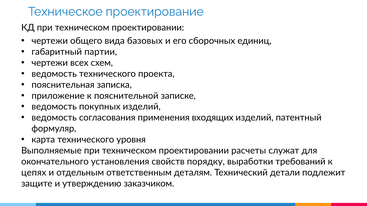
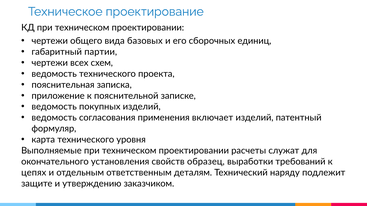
входящих: входящих -> включает (213, 118)
порядку: порядку -> образец (206, 162)
детали: детали -> наряду (285, 173)
